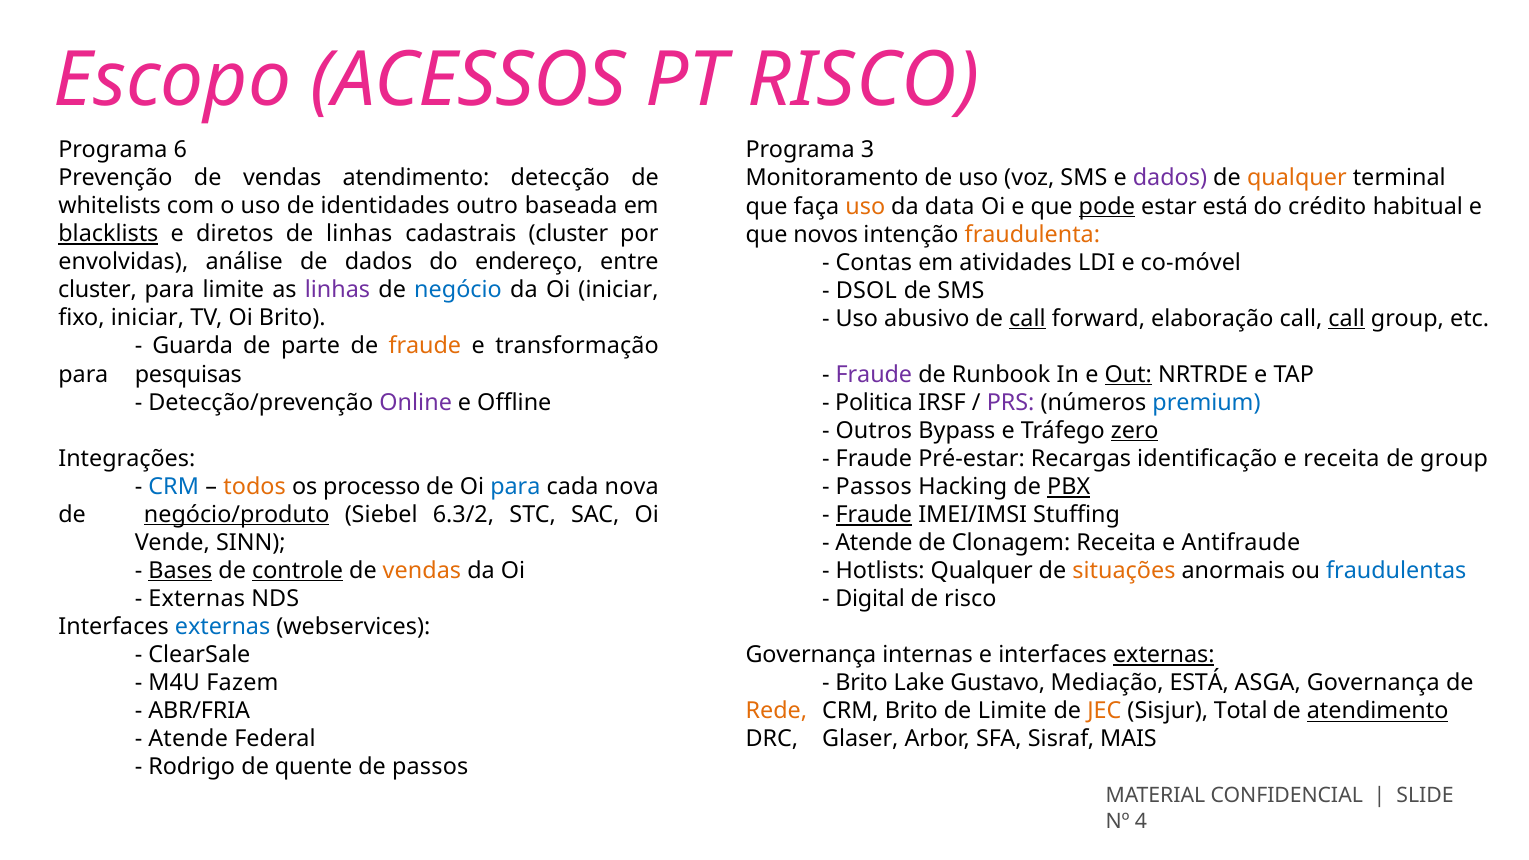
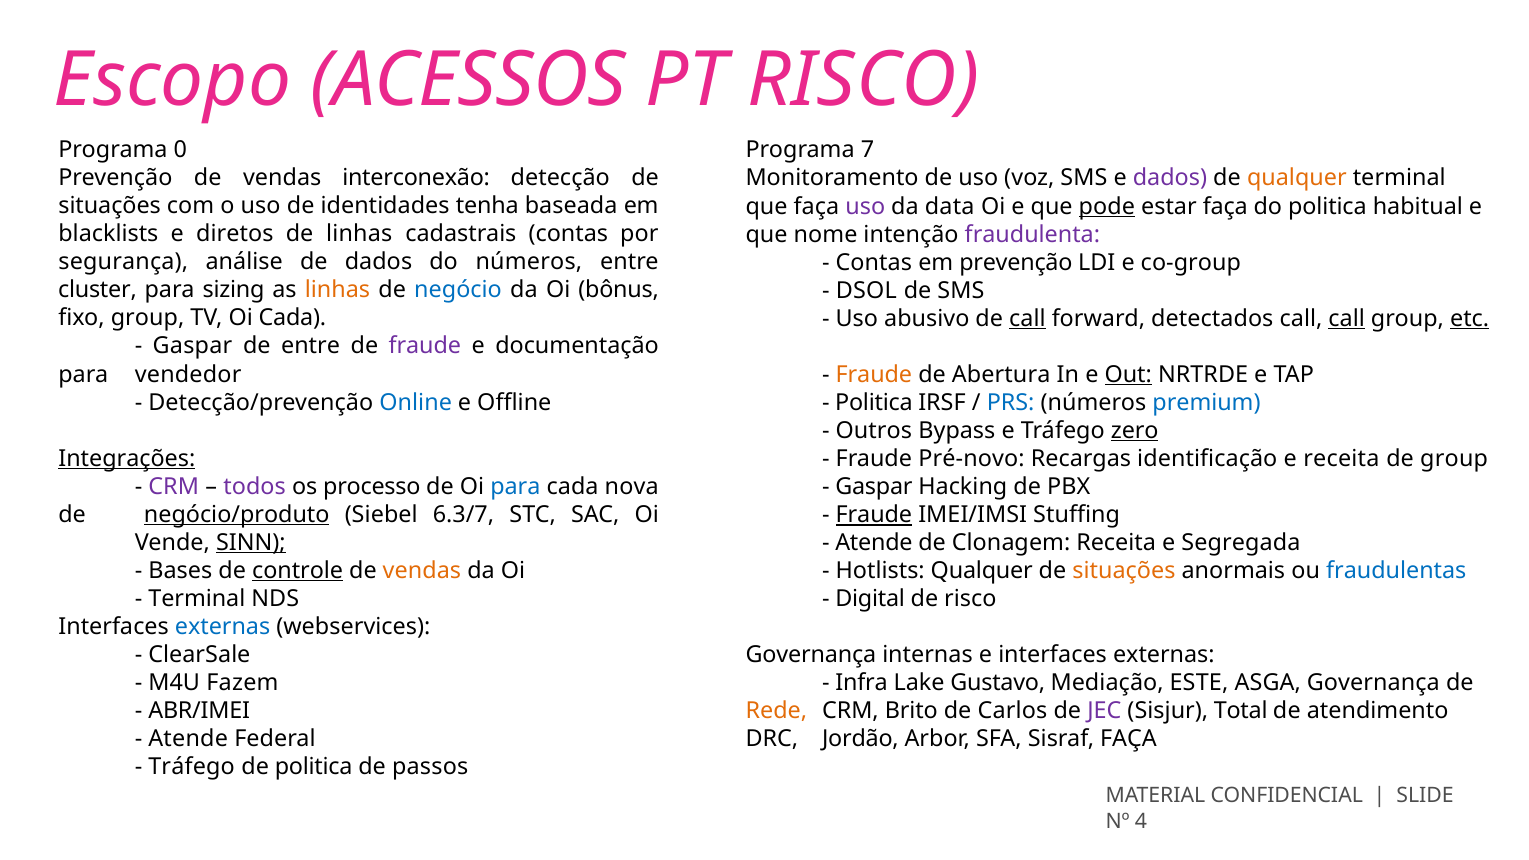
6: 6 -> 0 (180, 150)
3: 3 -> 7 (868, 150)
vendas atendimento: atendimento -> interconexão (416, 178)
whitelists: whitelists -> situações (110, 206)
outro: outro -> tenha (487, 206)
uso colour: orange -> purple (865, 206)
estar está: está -> faça (1225, 206)
do crédito: crédito -> politica (1327, 206)
blacklists underline: present -> none (108, 234)
cadastrais cluster: cluster -> contas (568, 234)
novos: novos -> nome (826, 234)
fraudulenta colour: orange -> purple (1032, 234)
envolvidas: envolvidas -> segurança (123, 262)
do endereço: endereço -> números (529, 262)
em atividades: atividades -> prevenção (1016, 262)
co-móvel: co-móvel -> co-group (1191, 262)
para limite: limite -> sizing (234, 290)
linhas colour: purple -> orange (337, 290)
Oi iniciar: iniciar -> bônus (619, 290)
fixo iniciar: iniciar -> group (148, 318)
Oi Brito: Brito -> Cada (292, 318)
elaboração: elaboração -> detectados (1212, 319)
etc underline: none -> present (1470, 319)
Guarda: Guarda -> Gaspar (192, 346)
de parte: parte -> entre (311, 346)
fraude colour: orange -> purple (425, 346)
transformação: transformação -> documentação (577, 346)
pesquisas: pesquisas -> vendedor (188, 374)
Fraude colour: purple -> orange (874, 375)
Runbook: Runbook -> Abertura (1001, 375)
Online colour: purple -> blue (416, 402)
PRS colour: purple -> blue (1011, 403)
Integrações underline: none -> present (127, 459)
Pré-estar: Pré-estar -> Pré-novo (971, 459)
CRM colour: blue -> purple (174, 487)
todos colour: orange -> purple (255, 487)
Passos: Passos -> Gaspar (874, 487)
PBX underline: present -> none (1069, 487)
6.3/2: 6.3/2 -> 6.3/7 (463, 515)
SINN underline: none -> present (251, 543)
Antifraude: Antifraude -> Segregada (1241, 543)
Bases underline: present -> none (180, 571)
Externas: Externas -> Terminal (197, 599)
externas underline: present -> none (1164, 655)
Brito: Brito -> Infra (862, 683)
Mediação ESTÁ: ESTÁ -> ESTE (1199, 683)
ABR/FRIA: ABR/FRIA -> ABR/IMEI (199, 711)
de Limite: Limite -> Carlos (1012, 711)
JEC colour: orange -> purple (1104, 711)
atendimento underline: present -> none (1378, 711)
Glaser: Glaser -> Jordão (860, 739)
Sisraf MAIS: MAIS -> FAÇA (1128, 739)
Rodrigo: Rodrigo -> Tráfego (192, 767)
de quente: quente -> politica (314, 767)
